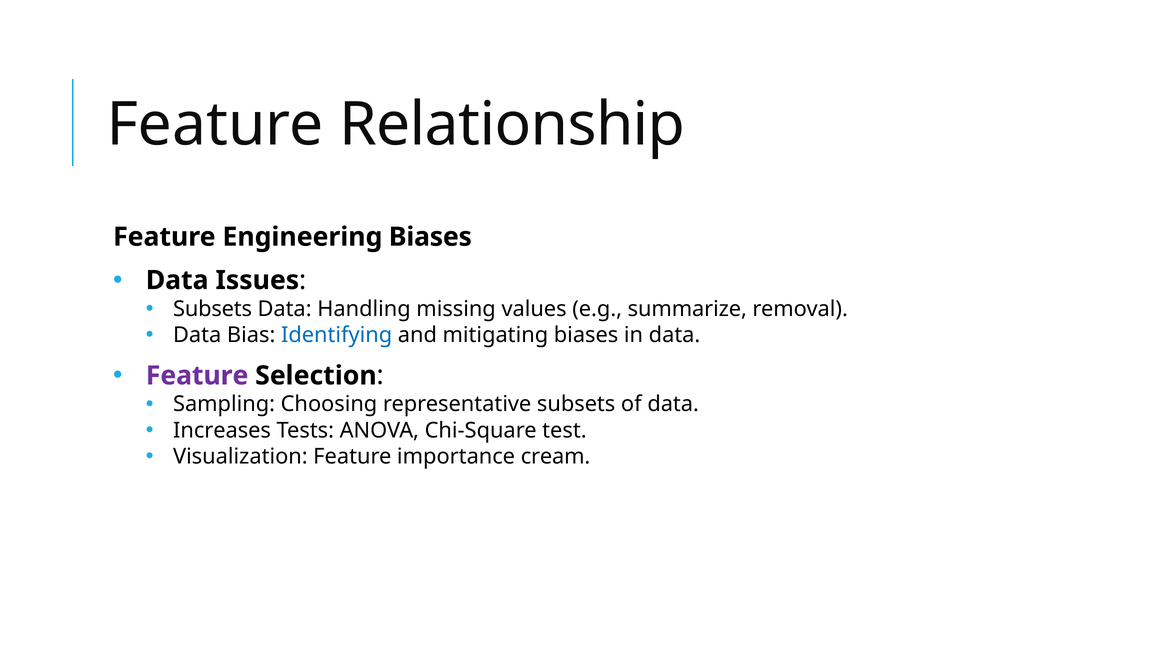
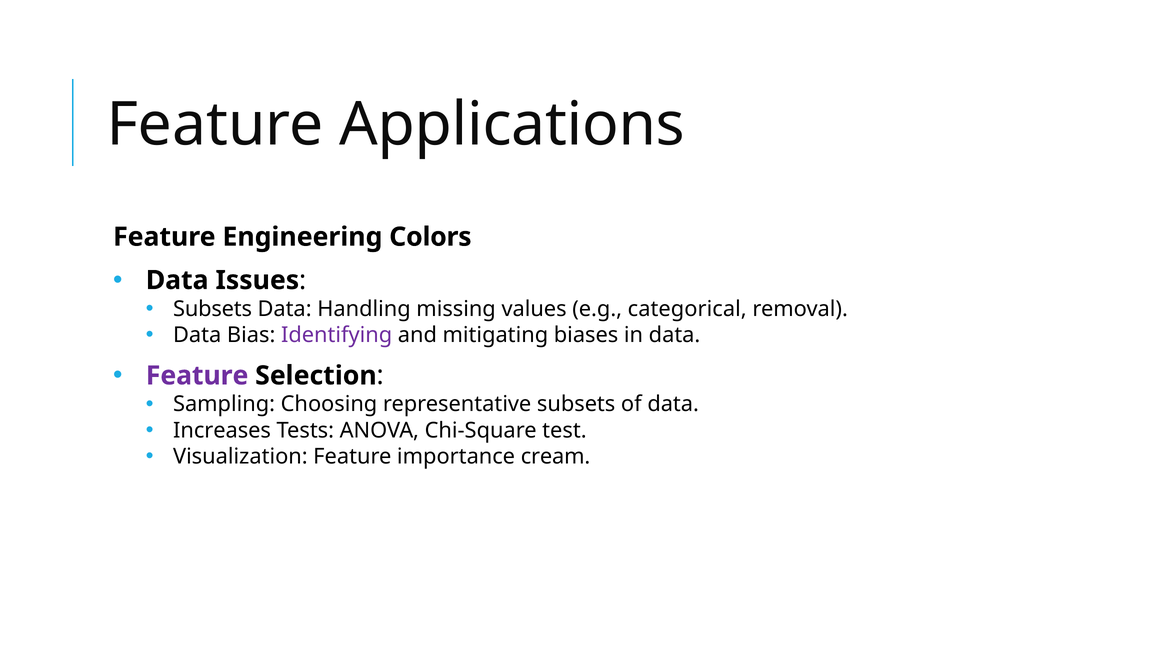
Relationship: Relationship -> Applications (512, 125)
Engineering Biases: Biases -> Colors (430, 237)
summarize: summarize -> categorical (687, 309)
Identifying colour: blue -> purple (337, 335)
